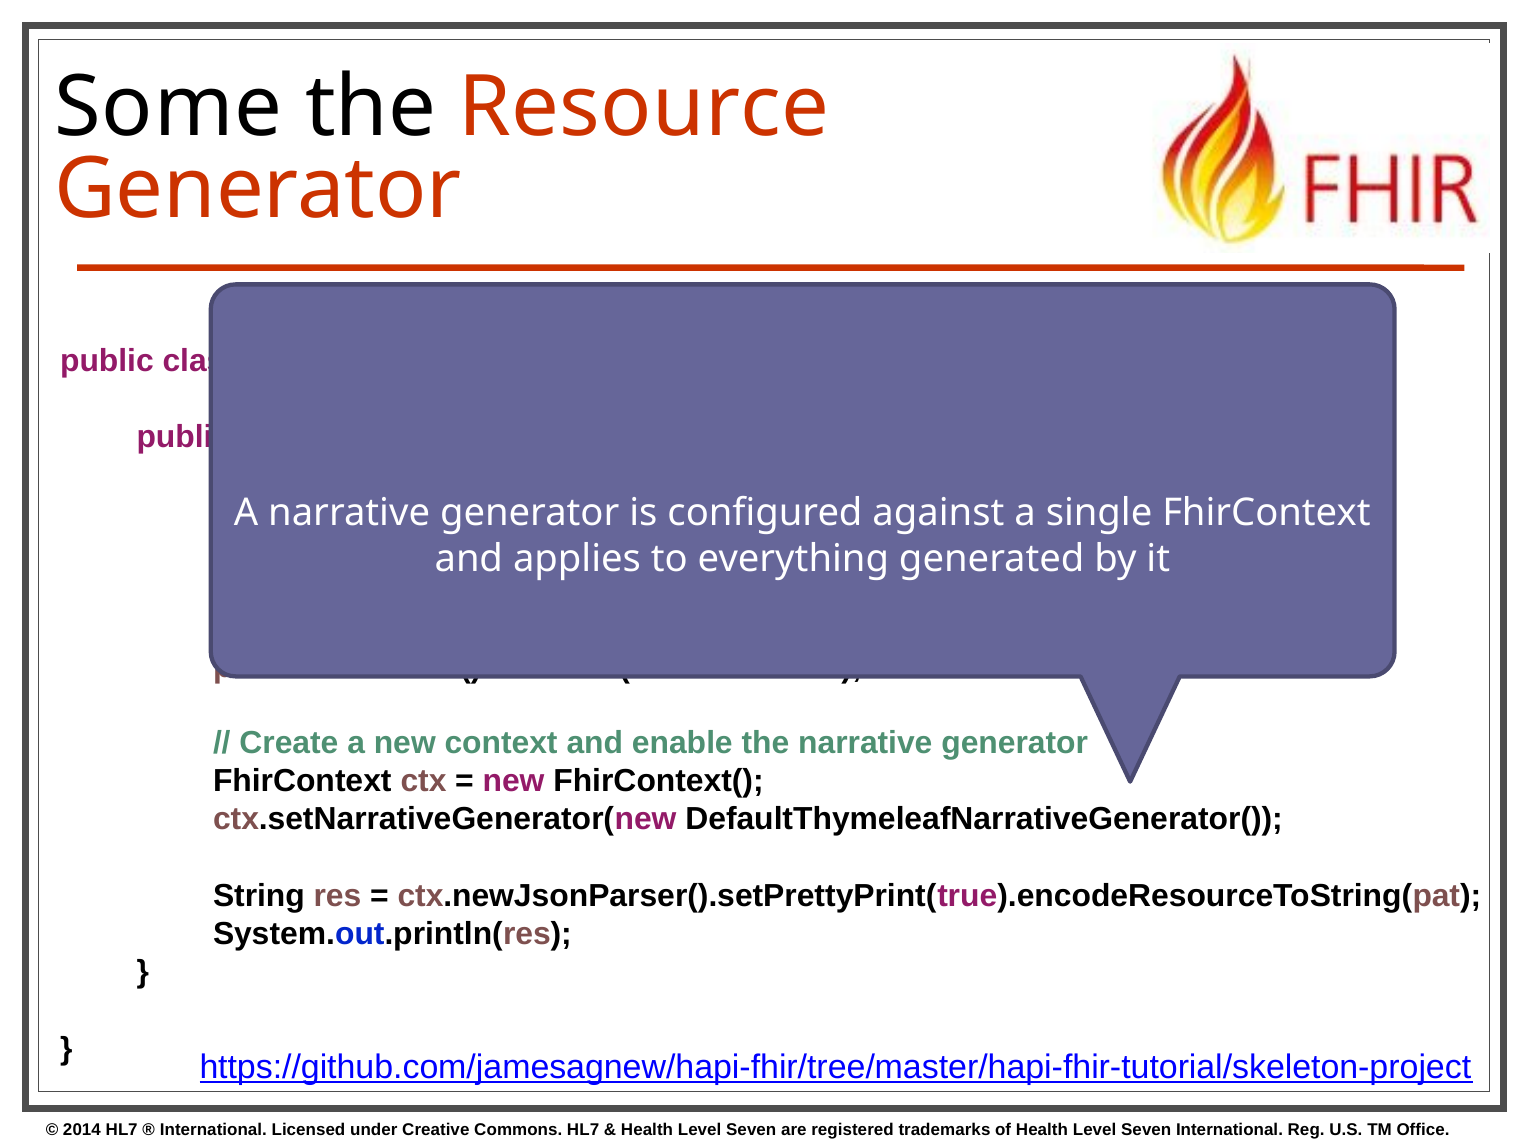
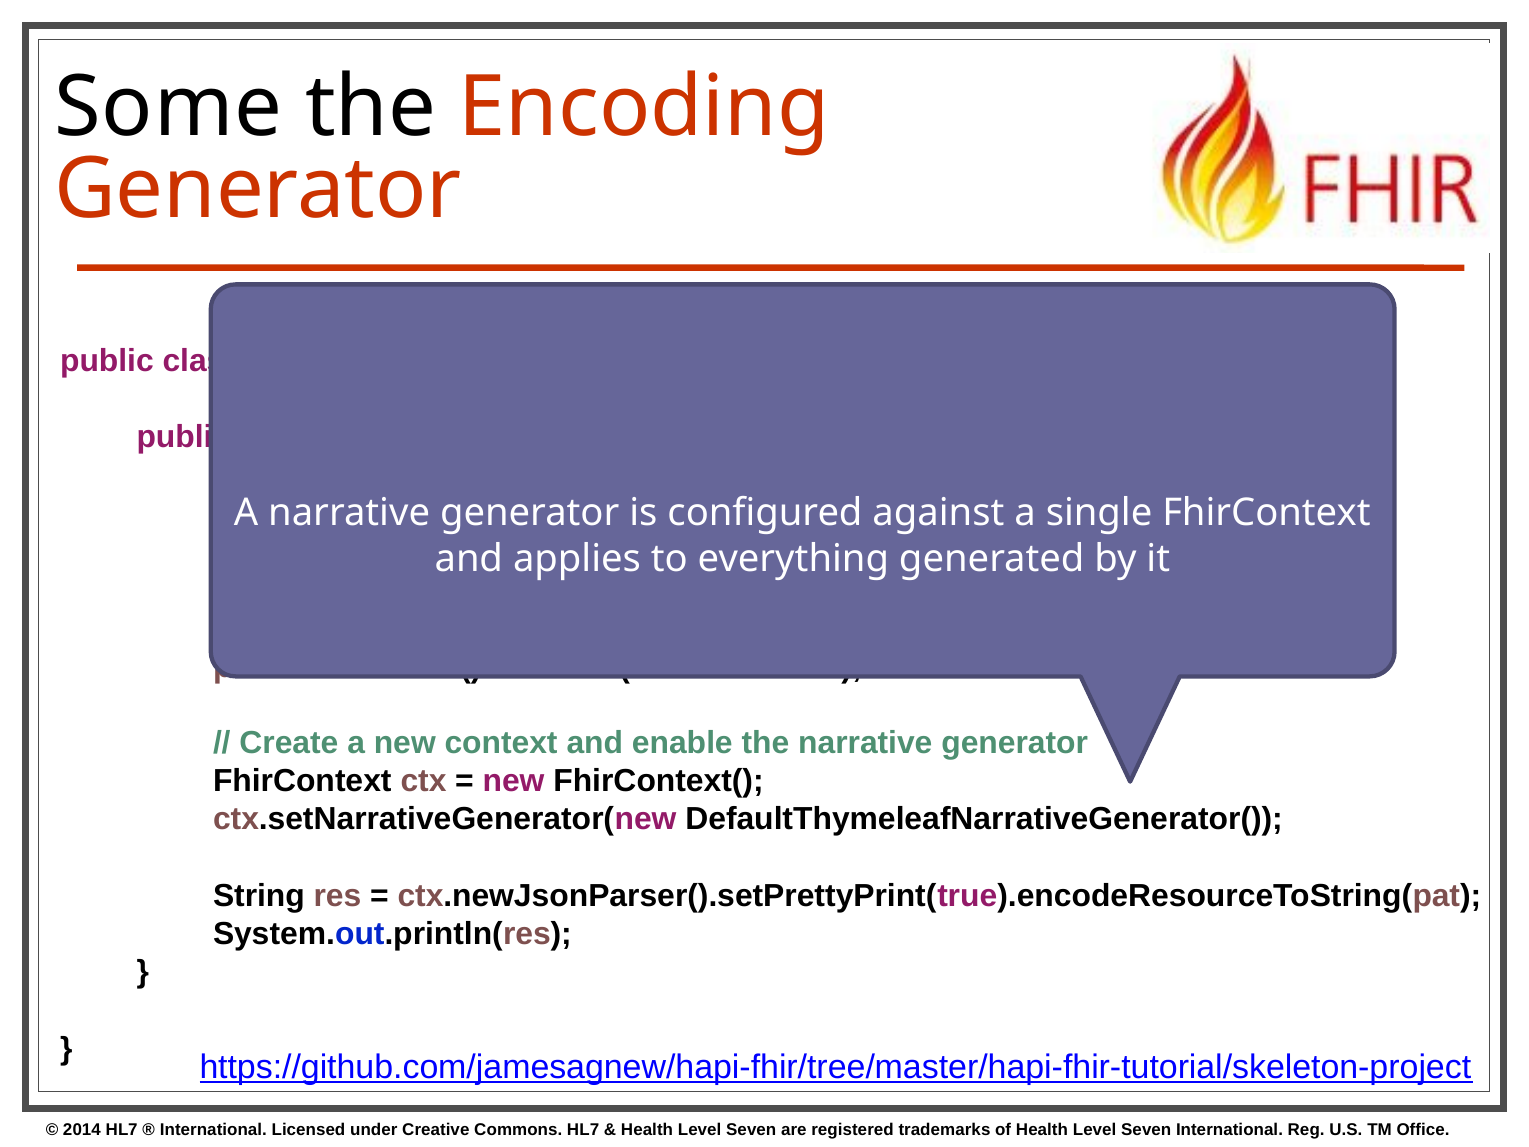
Resource: Resource -> Encoding (644, 108)
